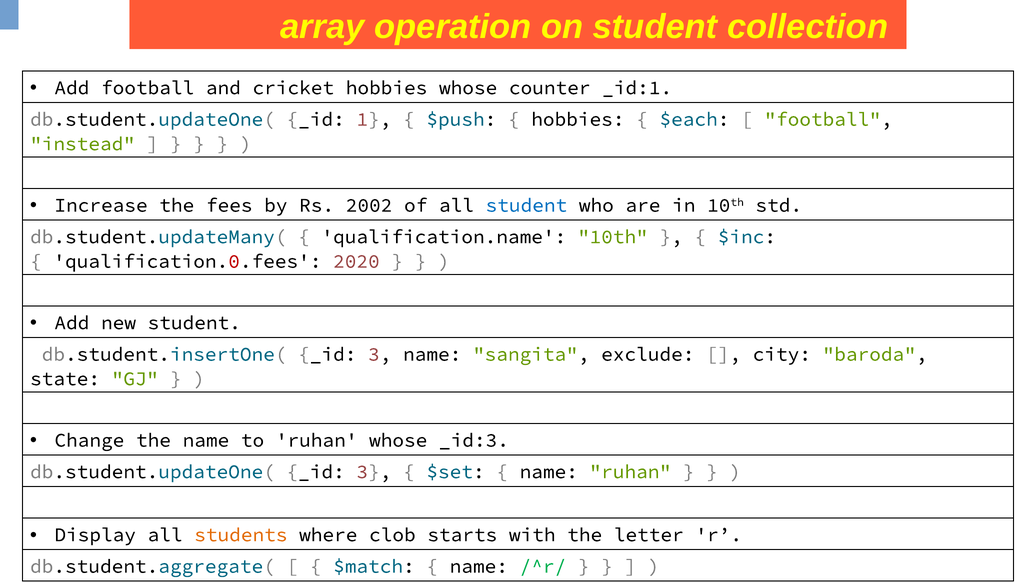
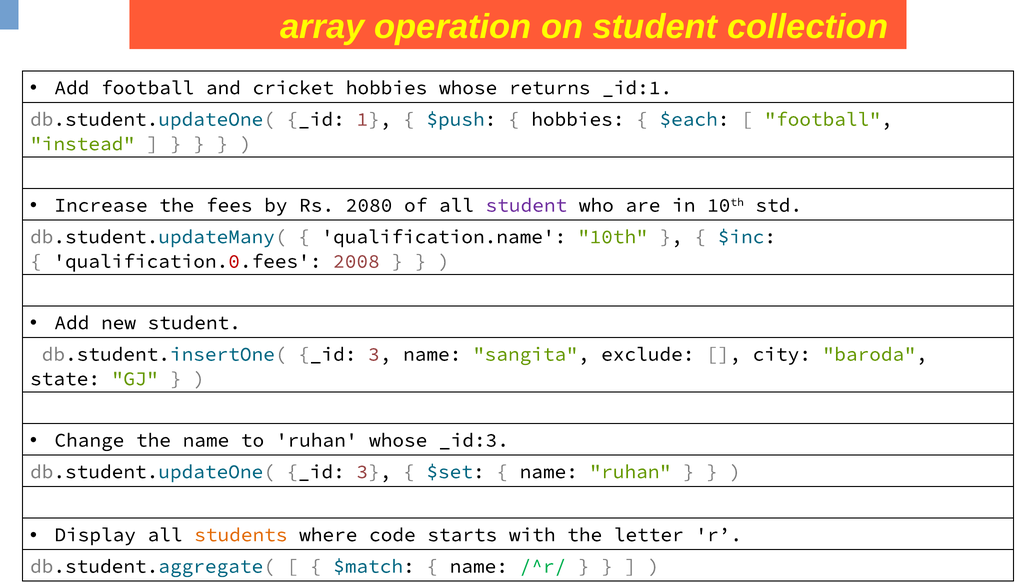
counter: counter -> returns (550, 88)
2002: 2002 -> 2080 (369, 205)
student colour: blue -> purple (526, 205)
2020: 2020 -> 2008 (356, 261)
clob: clob -> code (392, 535)
